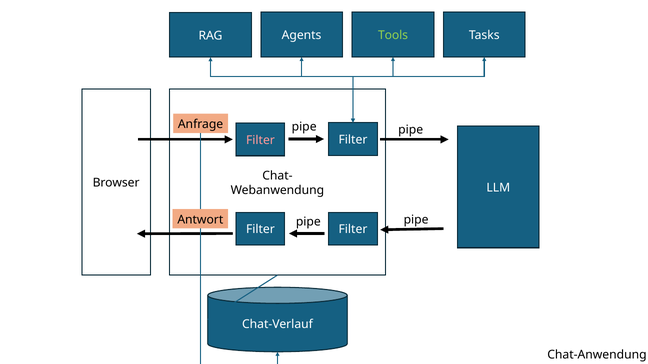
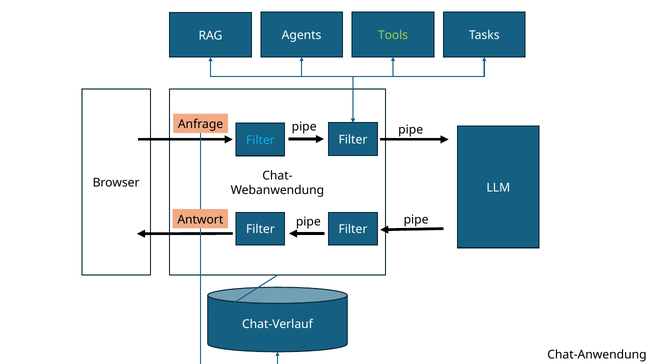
Filter colour: pink -> light blue (260, 140)
